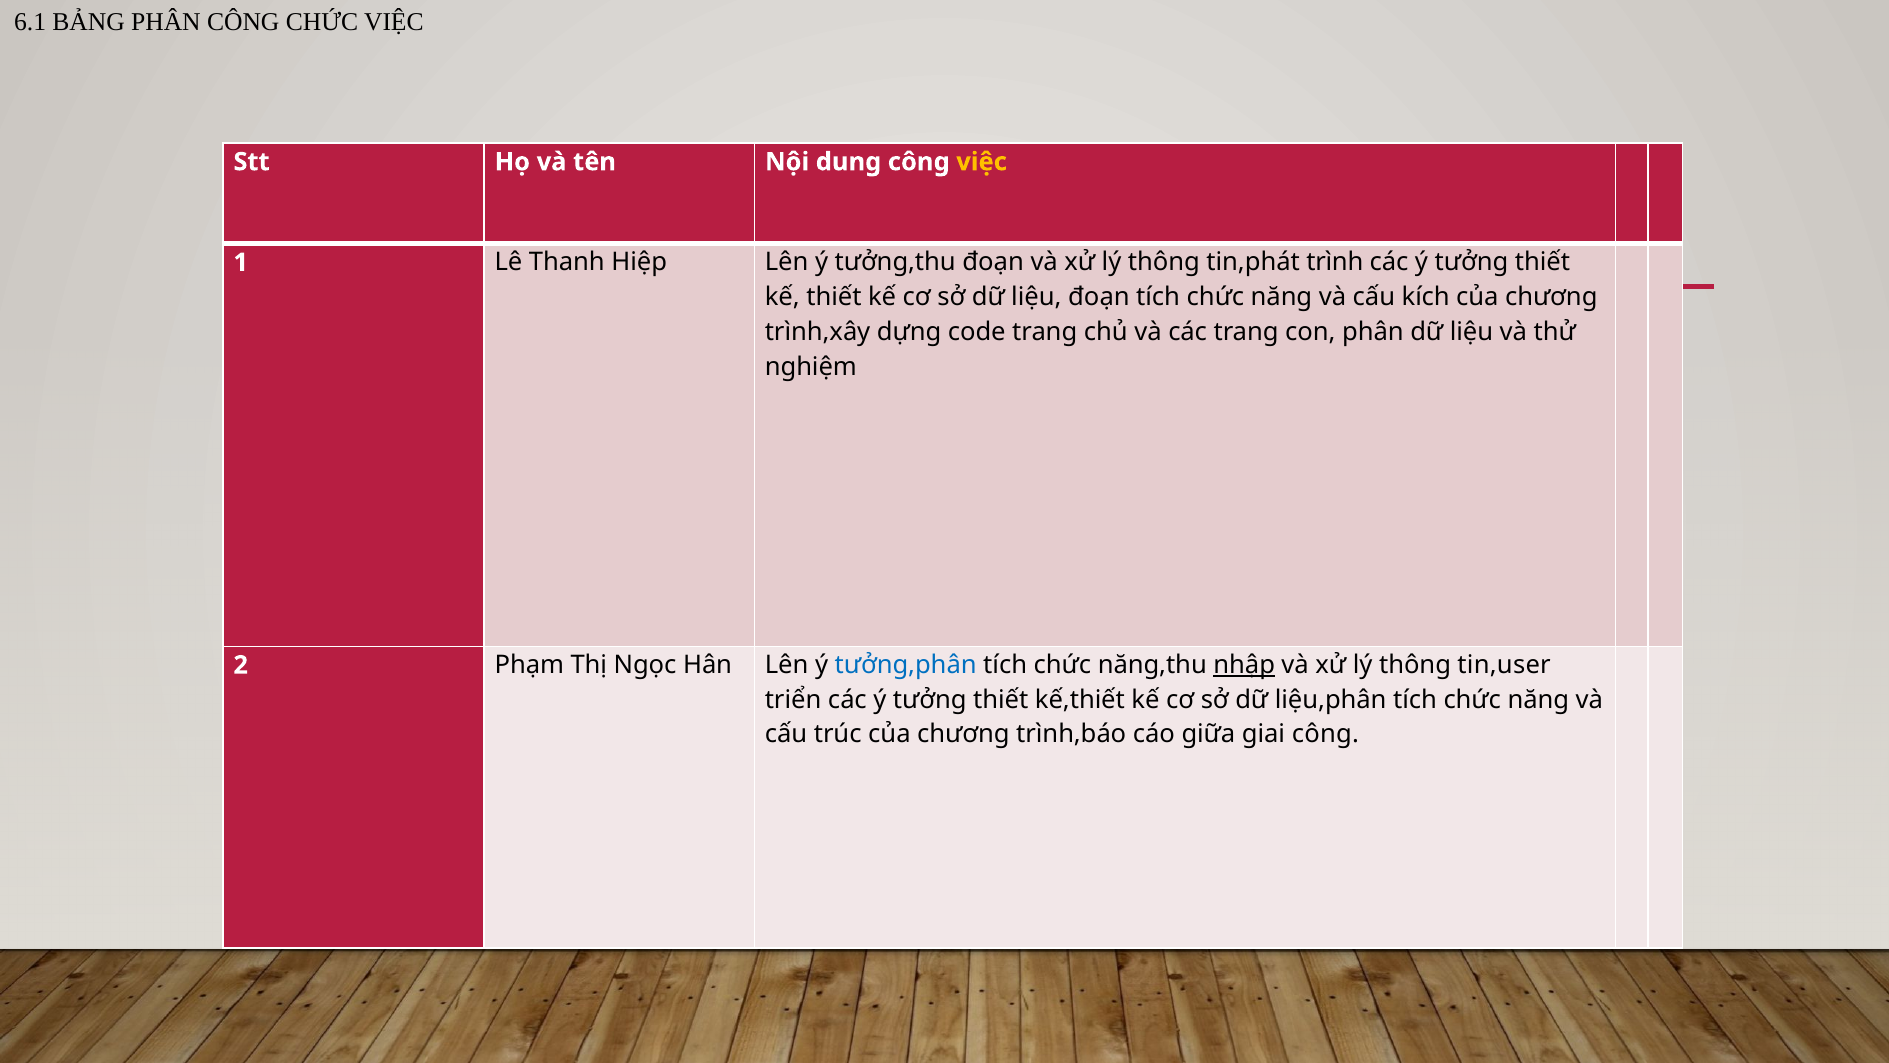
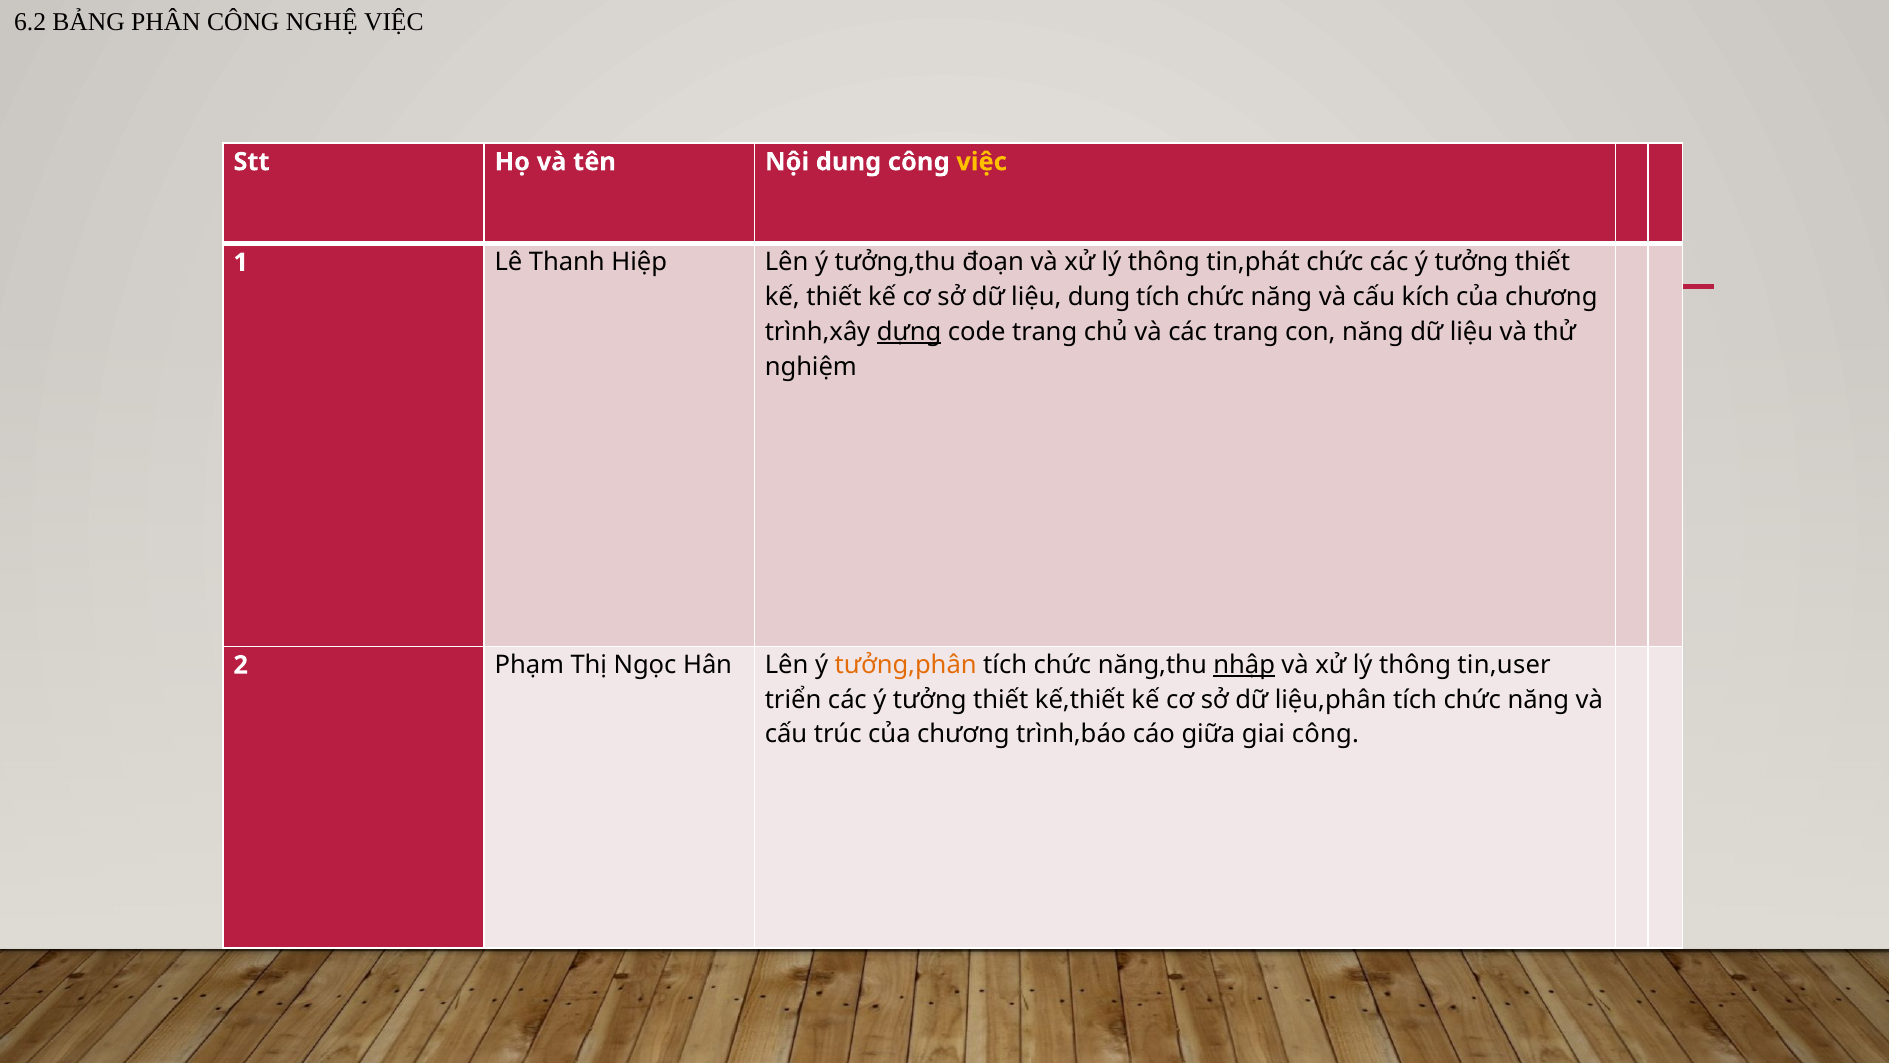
6.1: 6.1 -> 6.2 (30, 22)
CÔNG CHỨC: CHỨC -> NGHỆ (322, 22)
tin,phát trình: trình -> chức (1335, 262)
liệu đoạn: đoạn -> dung (1099, 297)
dựng underline: none -> present (909, 332)
con phân: phân -> năng (1373, 332)
tưởng,phân colour: blue -> orange (906, 665)
